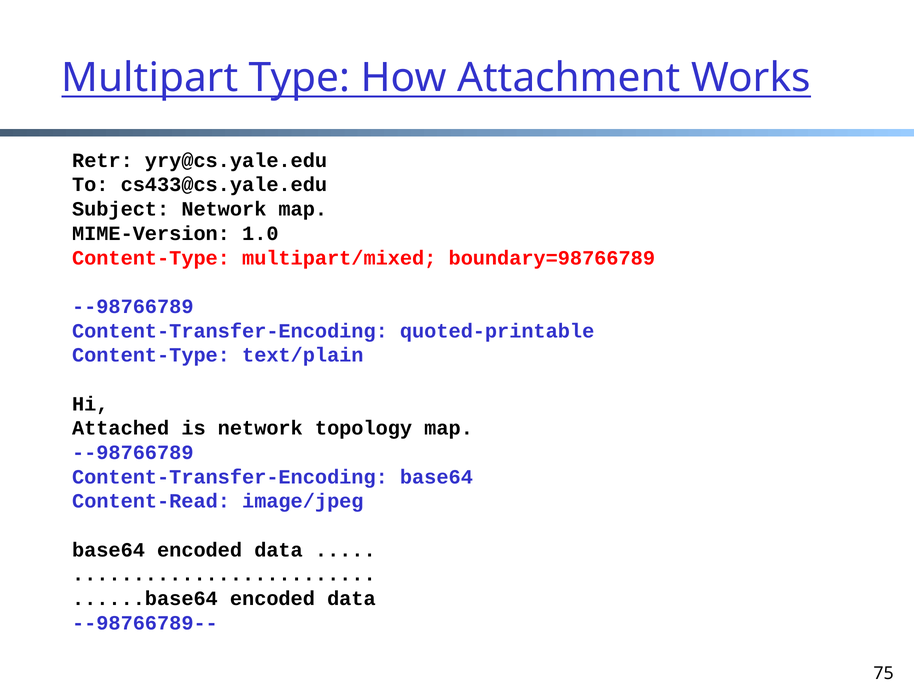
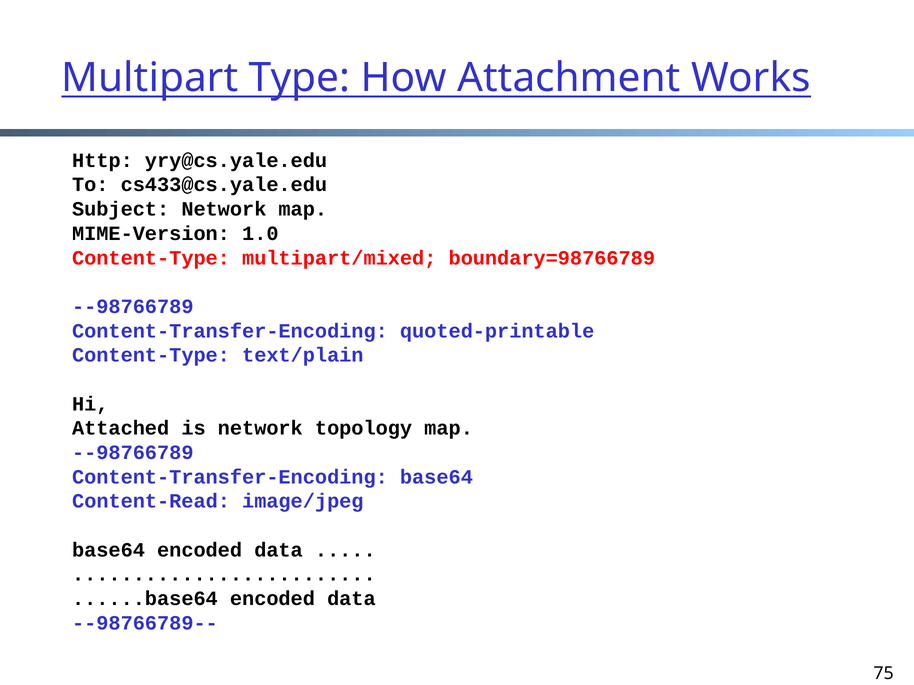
Retr: Retr -> Http (102, 161)
